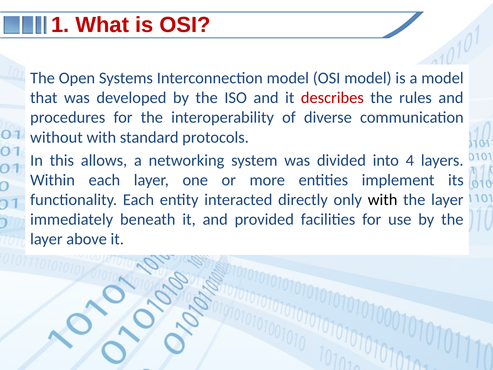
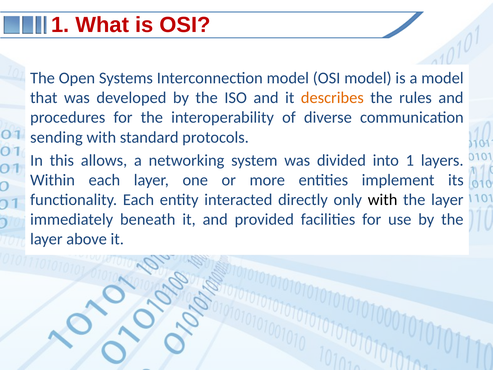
describes colour: red -> orange (332, 98)
without: without -> sending (56, 137)
into 4: 4 -> 1 (410, 160)
